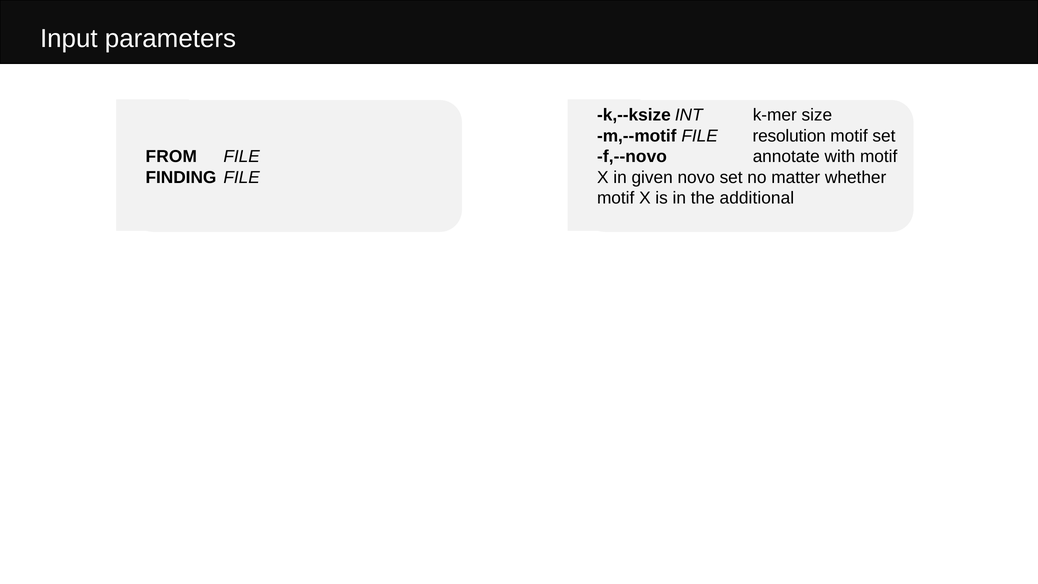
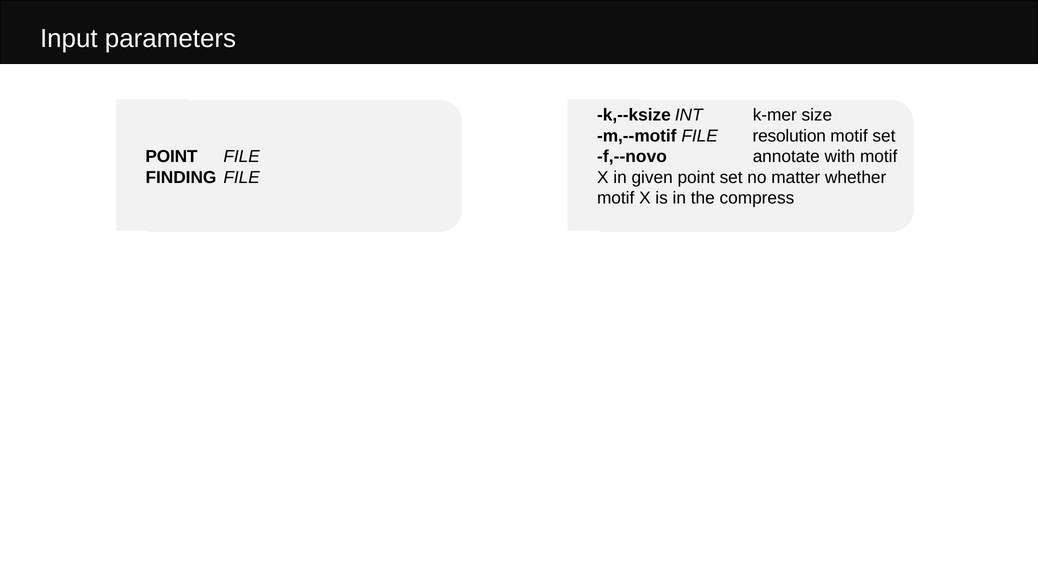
FROM: FROM -> POINT (171, 157)
given novo: novo -> point (696, 177)
additional: additional -> compress (757, 198)
